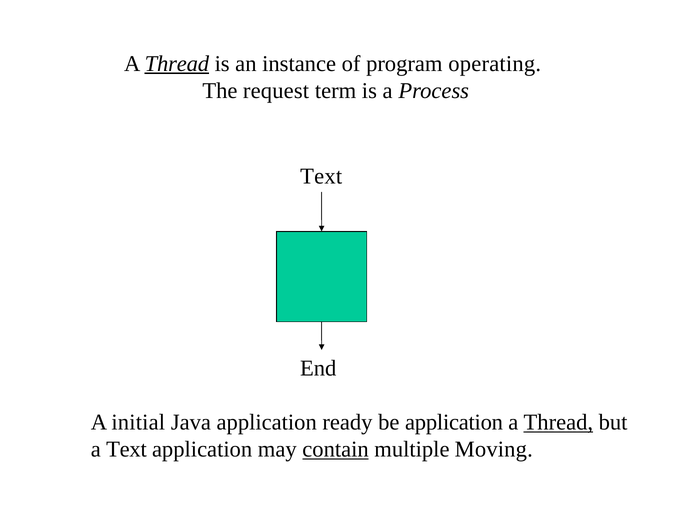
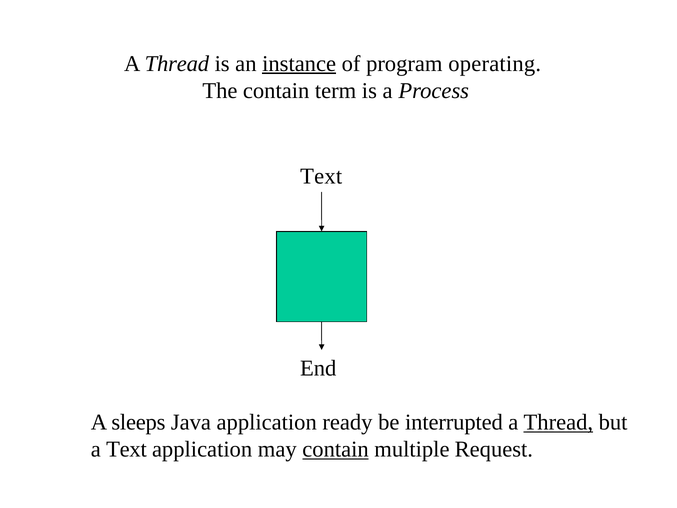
Thread underline: present -> none (177, 64)
instance underline: none -> present (299, 64)
The request: request -> contain (276, 91)
initial: initial -> sleeps (138, 422)
be application: application -> interrupted (454, 422)
Moving: Moving -> Request (494, 449)
